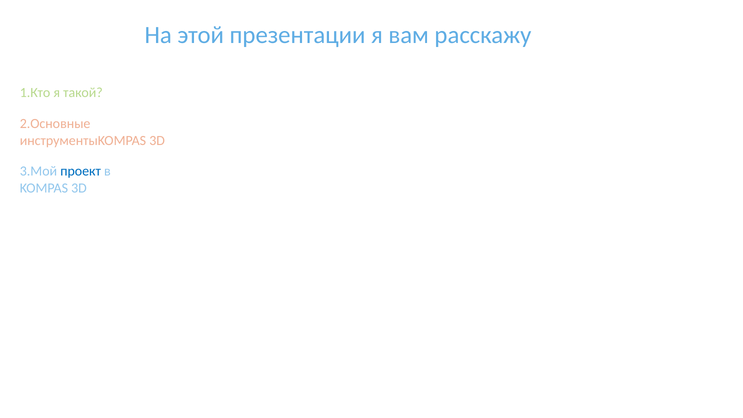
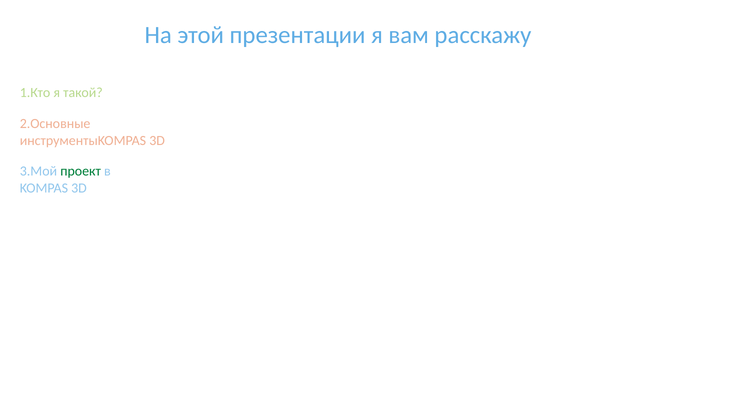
проект colour: blue -> green (81, 171)
